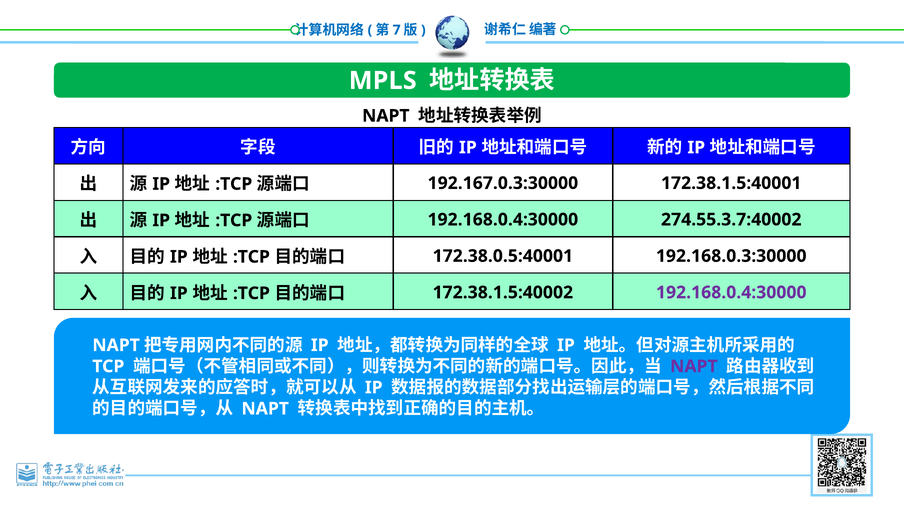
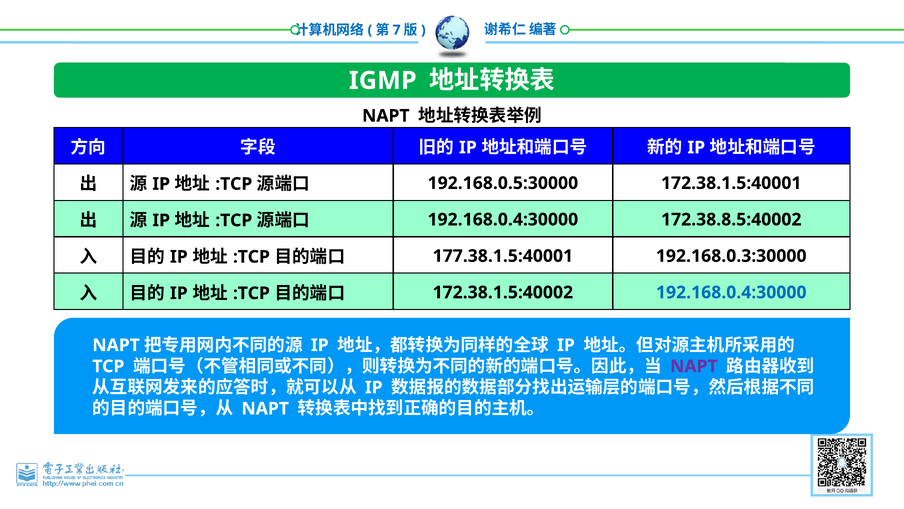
MPLS: MPLS -> IGMP (383, 81)
192.167.0.3:30000: 192.167.0.3:30000 -> 192.168.0.5:30000 (503, 183)
274.55.3.7:40002: 274.55.3.7:40002 -> 172.38.8.5:40002 (731, 219)
172.38.0.5:40001: 172.38.0.5:40001 -> 177.38.1.5:40001 (503, 256)
192.168.0.4:30000 colour: purple -> blue (731, 292)
